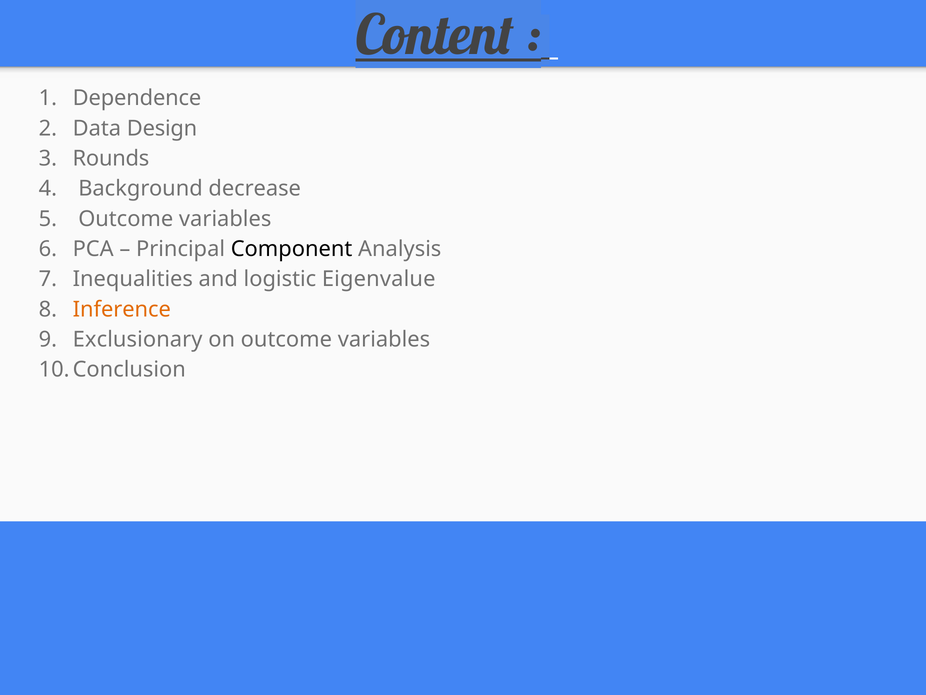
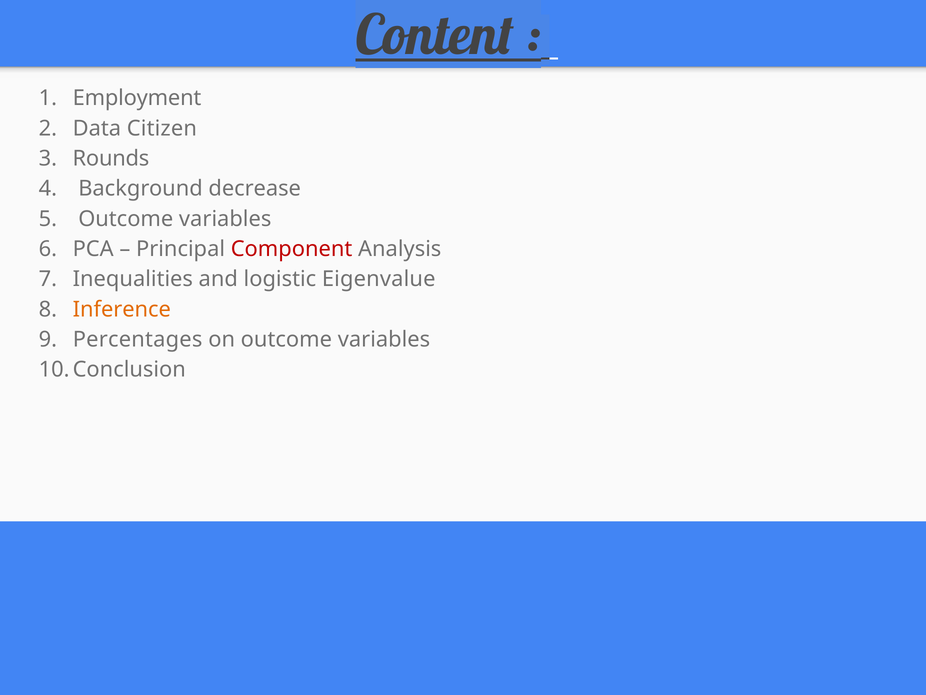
Dependence: Dependence -> Employment (137, 98)
Design: Design -> Citizen (162, 128)
Component colour: black -> red (292, 249)
Exclusionary: Exclusionary -> Percentages (138, 339)
